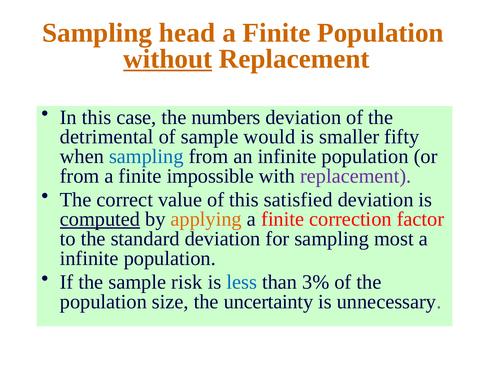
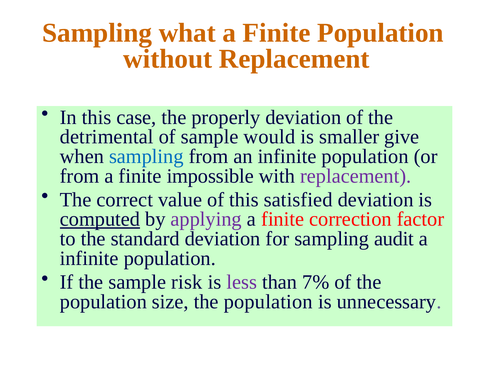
head: head -> what (187, 33)
without underline: present -> none (168, 59)
numbers: numbers -> properly (226, 117)
fifty: fifty -> give (402, 137)
applying colour: orange -> purple (206, 219)
most: most -> audit (394, 239)
less colour: blue -> purple (242, 282)
3%: 3% -> 7% (316, 282)
size the uncertainty: uncertainty -> population (268, 301)
